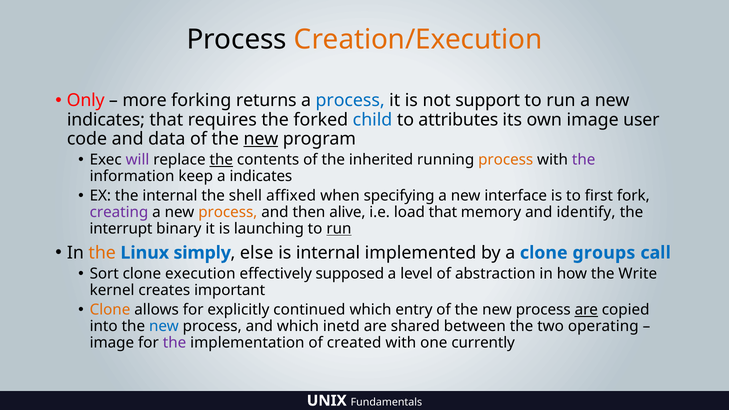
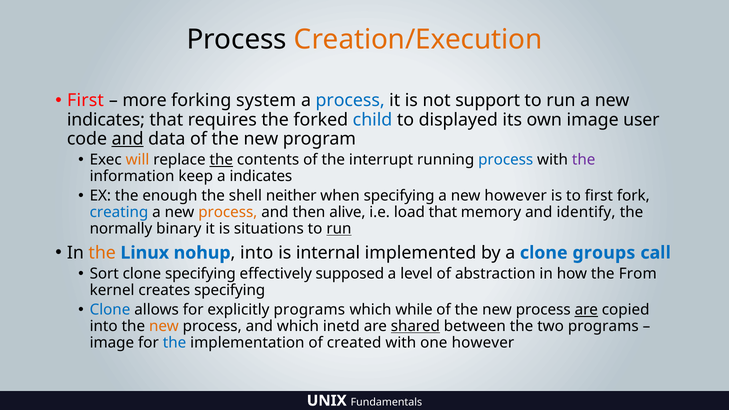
Only: Only -> First (86, 100)
returns: returns -> system (266, 100)
attributes: attributes -> displayed (458, 120)
and underline: none -> present (128, 139)
new underline: present -> none (261, 139)
will colour: purple -> orange (138, 160)
inherited: inherited -> interrupt (381, 160)
process colour: orange -> blue (506, 160)
the internal: internal -> enough (170, 196)
affixed: affixed -> neither (291, 196)
new interface: interface -> however (516, 196)
creating colour: purple -> blue (119, 212)
interrupt: interrupt -> normally (121, 229)
launching: launching -> situations (269, 229)
simply: simply -> nohup (202, 253)
else: else -> into (257, 253)
clone execution: execution -> specifying (200, 274)
Write: Write -> From (638, 274)
creates important: important -> specifying (230, 290)
Clone colour: orange -> blue (110, 310)
explicitly continued: continued -> programs (309, 310)
entry: entry -> while (414, 310)
new colour: blue -> orange (164, 326)
shared underline: none -> present (415, 326)
two operating: operating -> programs (603, 326)
the colour: purple -> blue (175, 343)
one currently: currently -> however (483, 343)
